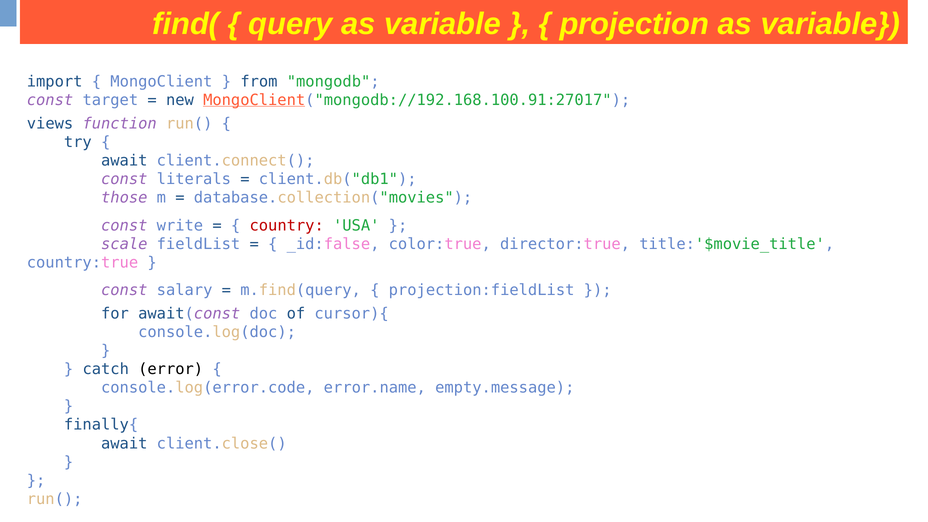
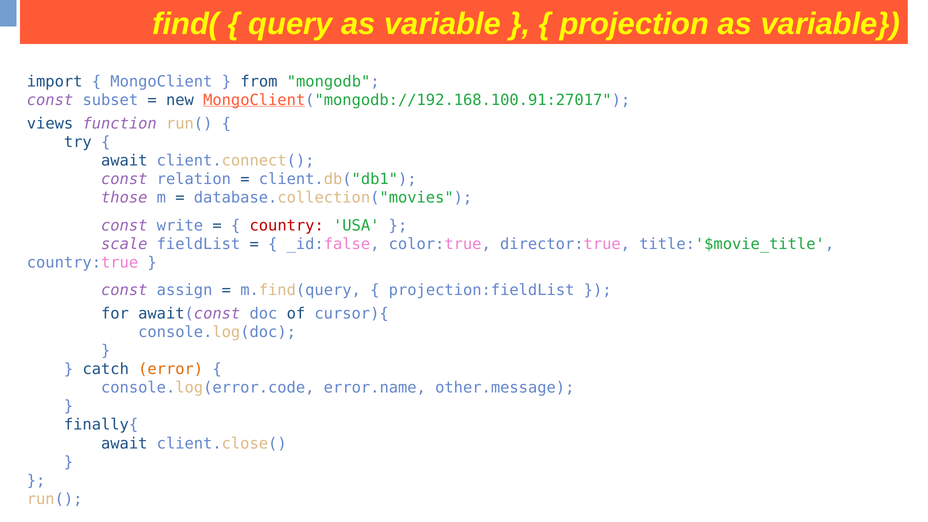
target: target -> subset (110, 100)
literals: literals -> relation (194, 179)
salary: salary -> assign (185, 290)
error colour: black -> orange (171, 369)
empty.message: empty.message -> other.message (505, 388)
